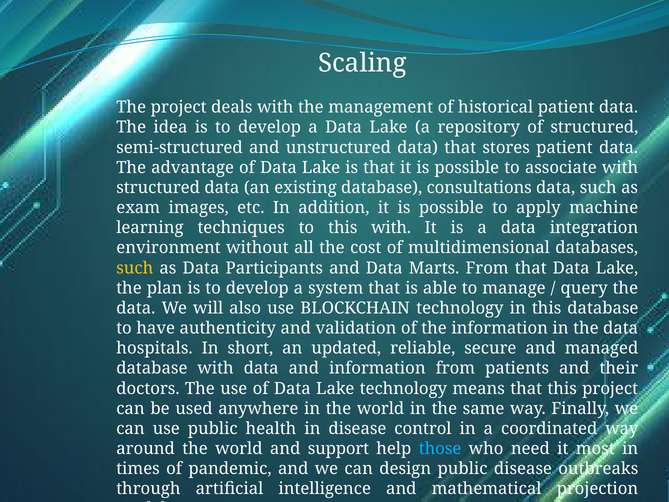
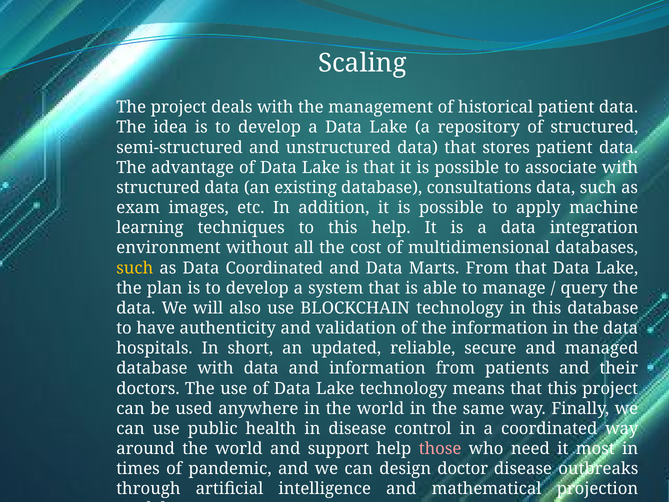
this with: with -> help (391, 228)
Data Participants: Participants -> Coordinated (274, 268)
those colour: light blue -> pink (440, 449)
design public: public -> doctor (463, 469)
